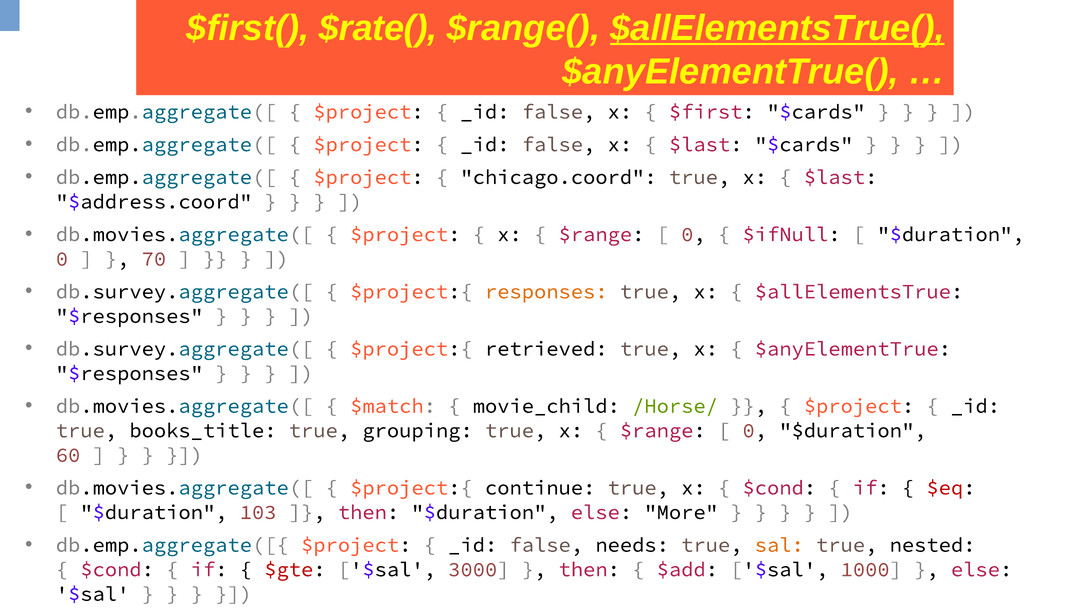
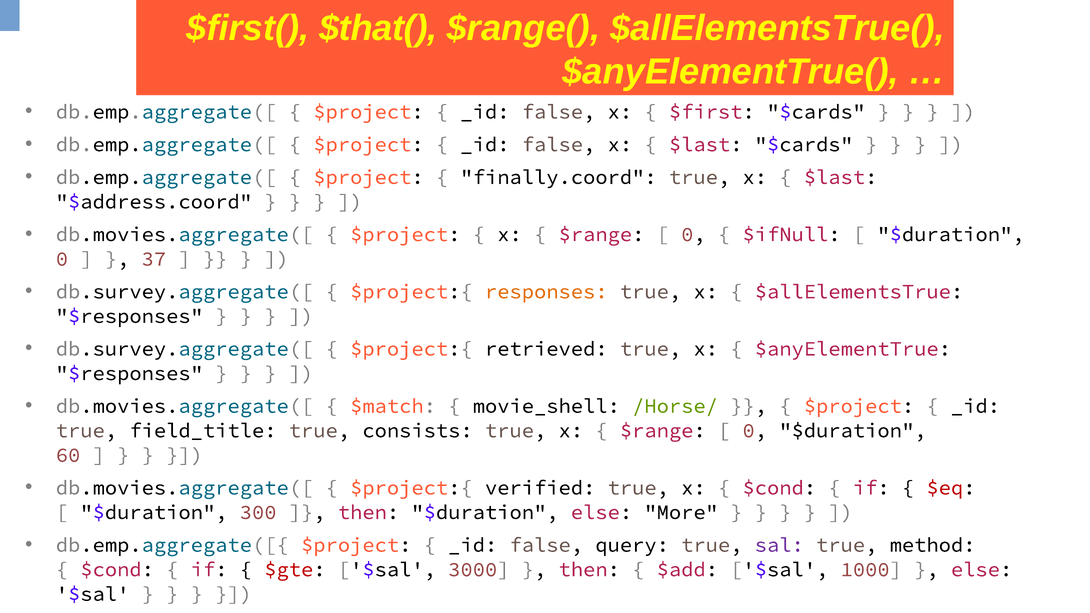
$rate(: $rate( -> $that( (378, 28)
$allElementsTrue( underline: present -> none (777, 28)
chicago.coord: chicago.coord -> finally.coord (559, 177)
70: 70 -> 37 (154, 259)
movie_child: movie_child -> movie_shell (546, 406)
books_title: books_title -> field_title (203, 431)
grouping: grouping -> consists (418, 431)
continue: continue -> verified (540, 488)
103: 103 -> 300 (258, 512)
needs: needs -> query (632, 545)
sal colour: orange -> purple (779, 545)
nested: nested -> method (933, 545)
